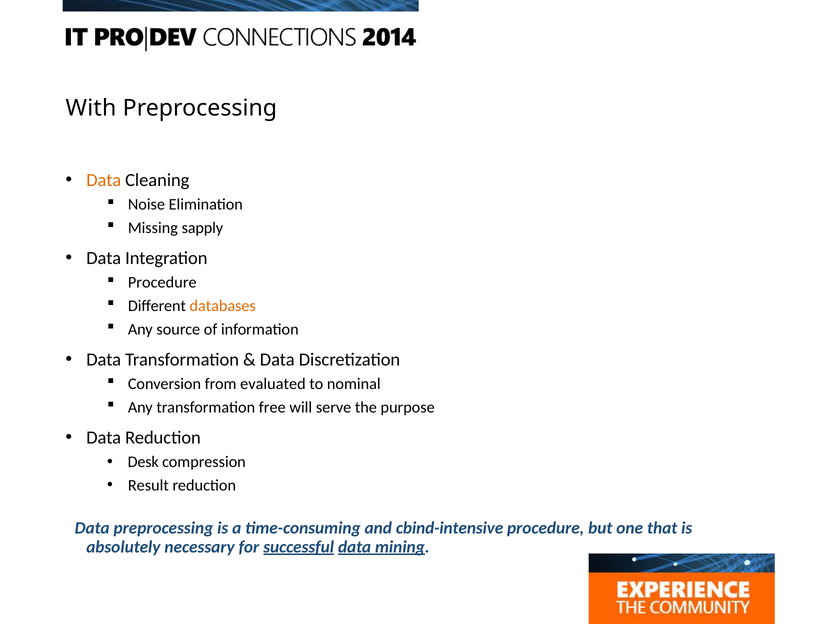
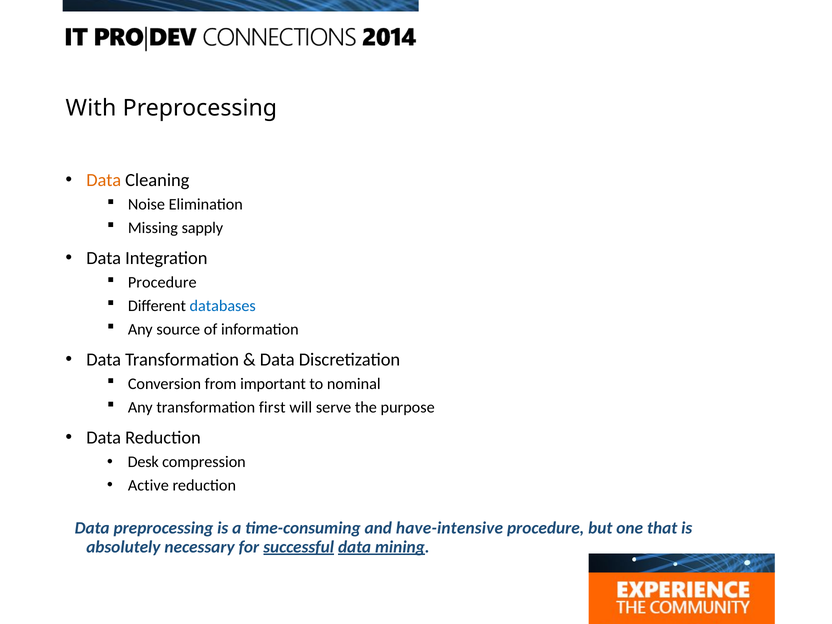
databases colour: orange -> blue (223, 306)
evaluated: evaluated -> important (273, 384)
free: free -> first (272, 407)
Result: Result -> Active (148, 485)
cbind-intensive: cbind-intensive -> have-intensive (450, 528)
